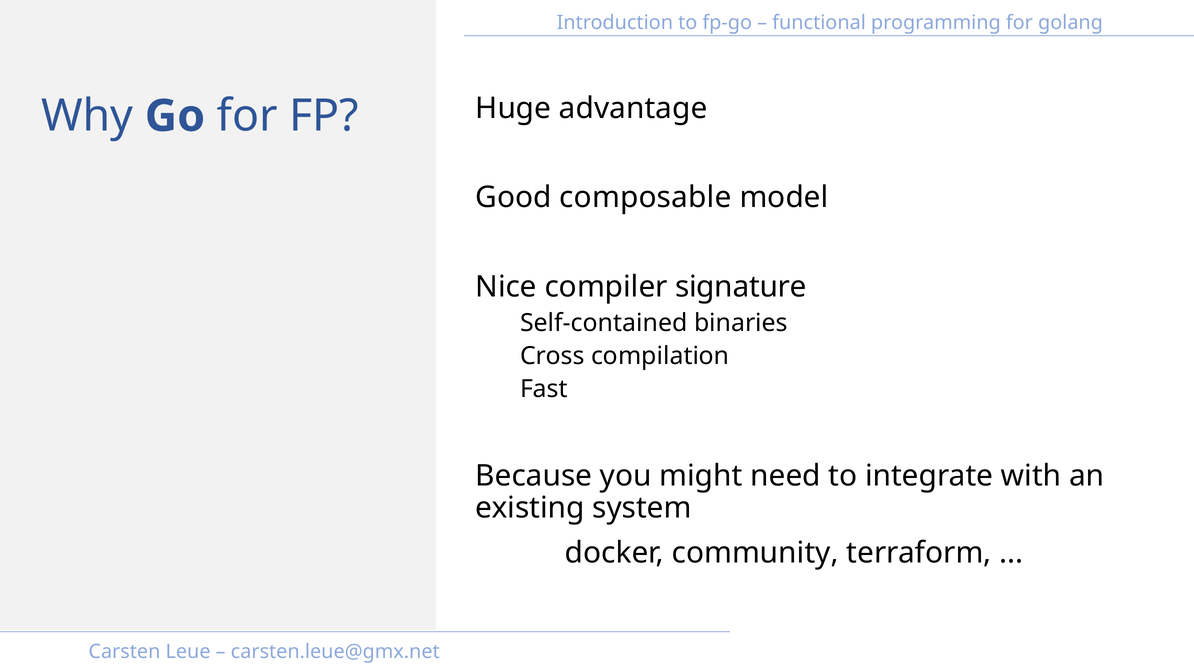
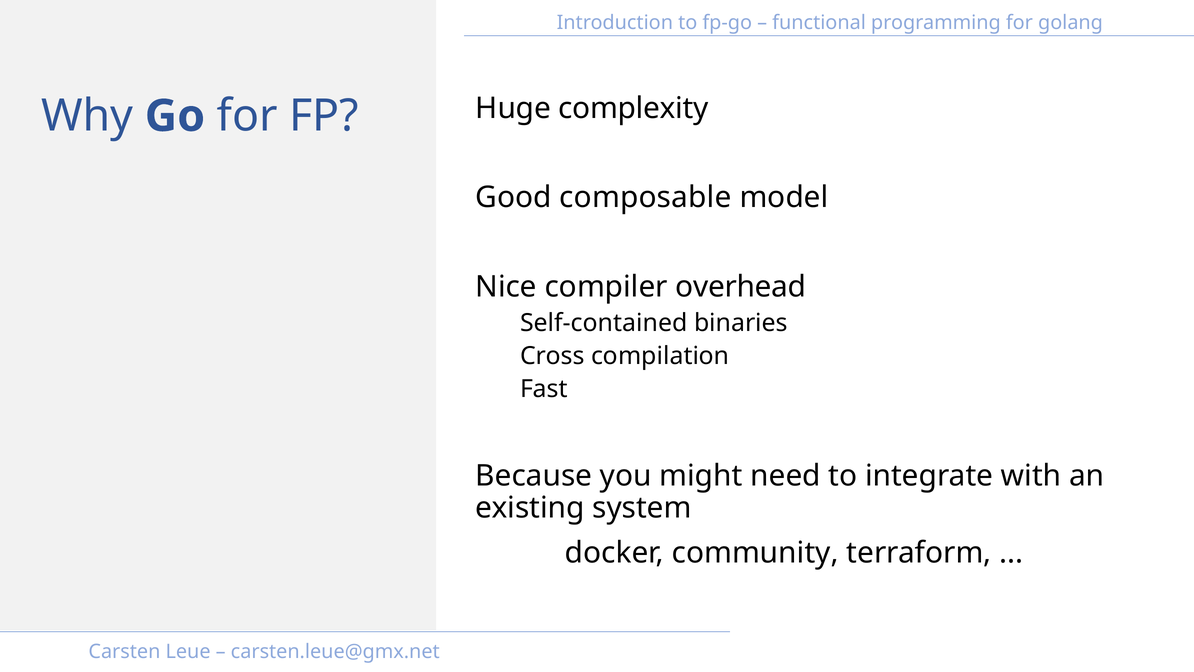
advantage: advantage -> complexity (633, 108)
signature: signature -> overhead (741, 287)
